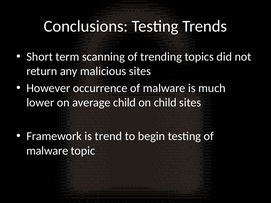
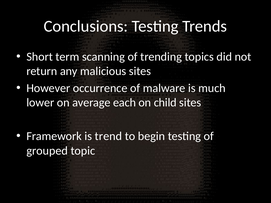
average child: child -> each (125, 103)
malware: malware -> grouped (47, 151)
